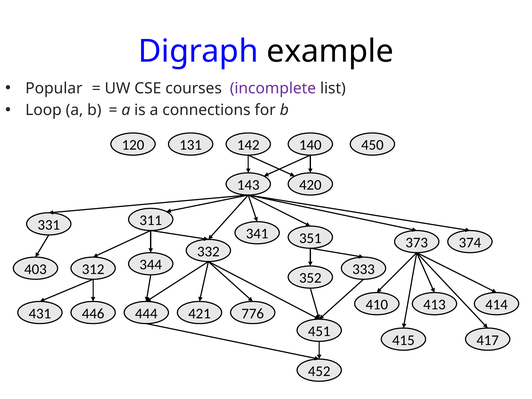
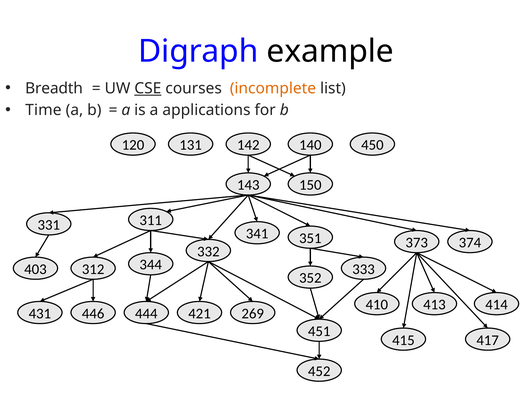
Popular: Popular -> Breadth (54, 88)
CSE underline: none -> present (148, 88)
incomplete colour: purple -> orange (273, 88)
Loop: Loop -> Time (43, 110)
connections: connections -> applications (206, 110)
420: 420 -> 150 (310, 185)
776: 776 -> 269 (253, 314)
